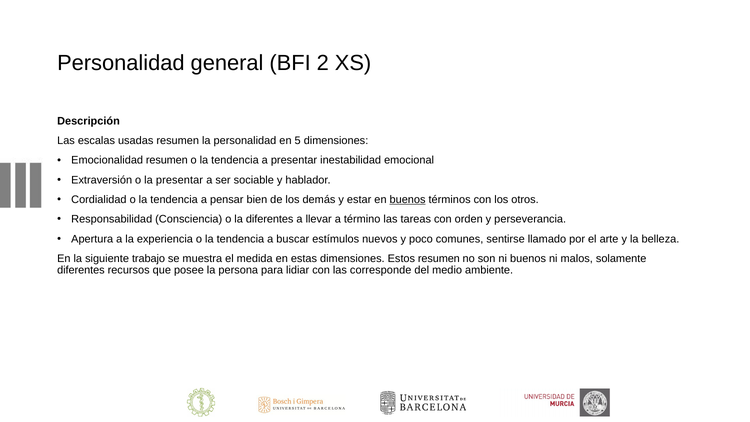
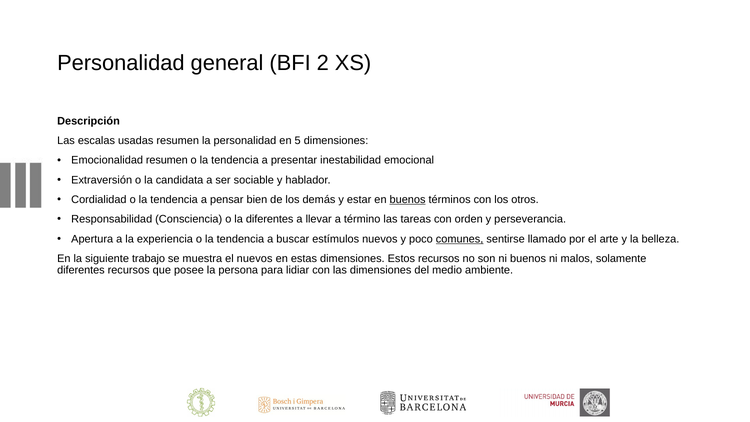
la presentar: presentar -> candidata (180, 180)
comunes underline: none -> present (460, 239)
el medida: medida -> nuevos (255, 258)
Estos resumen: resumen -> recursos (439, 258)
las corresponde: corresponde -> dimensiones (381, 270)
